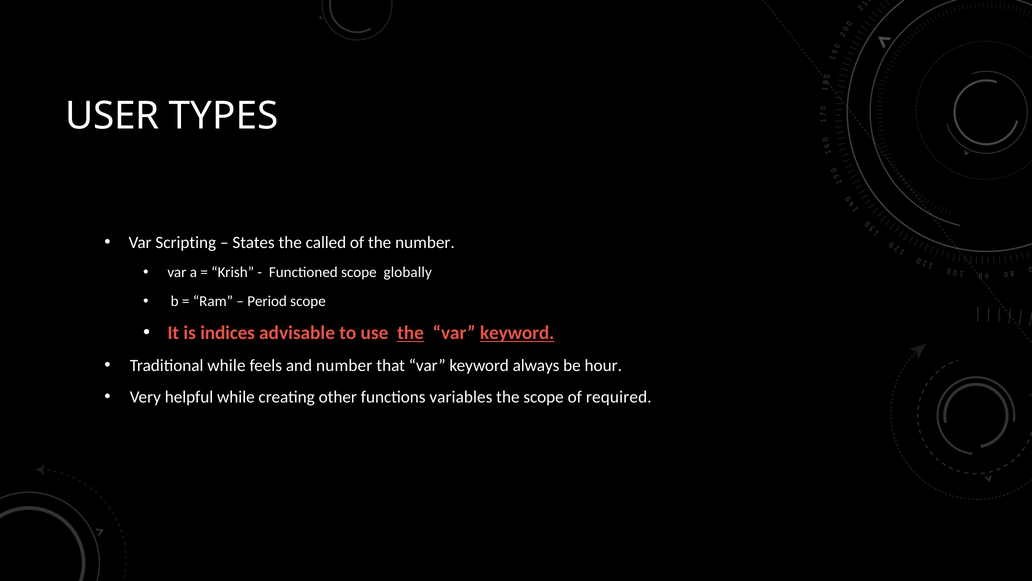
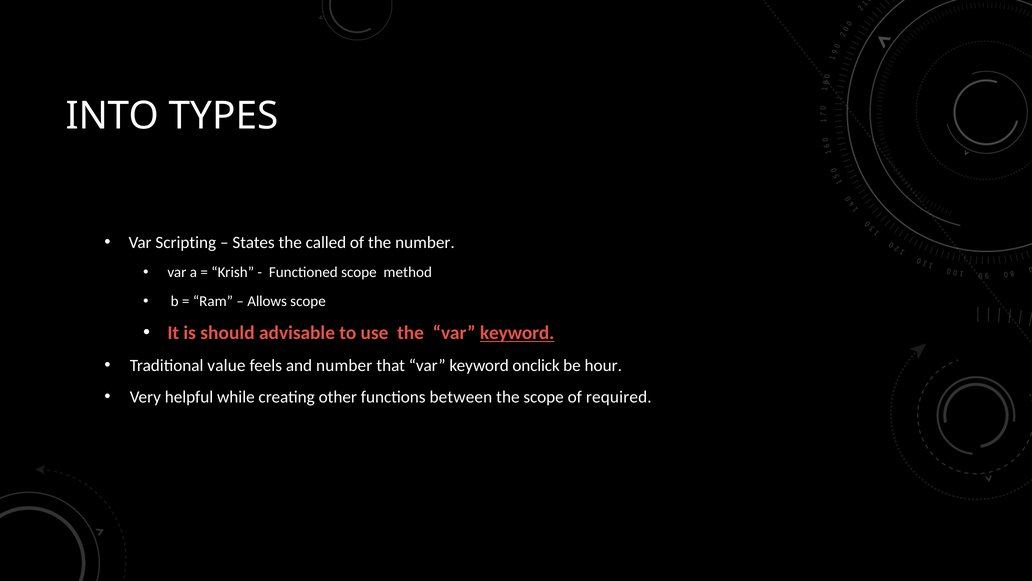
USER: USER -> INTO (112, 116)
globally: globally -> method (408, 272)
Period: Period -> Allows (267, 301)
indices: indices -> should (227, 333)
the underline: present -> none (411, 333)
Traditional while: while -> value (226, 365)
always: always -> onclick (536, 365)
variables: variables -> between (461, 397)
